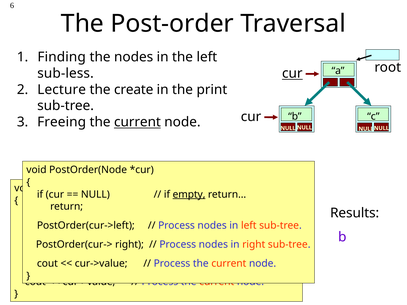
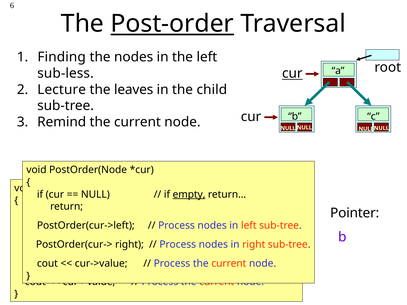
Post-order underline: none -> present (172, 24)
create: create -> leaves (134, 90)
print: print -> child (212, 90)
Freeing: Freeing -> Remind (62, 122)
current underline: present -> none (137, 122)
Results: Results -> Pointer (355, 213)
